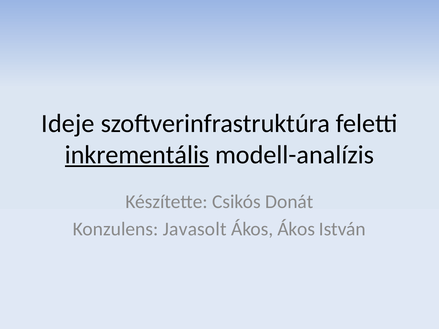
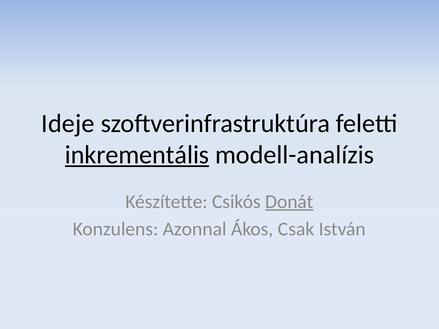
Donát underline: none -> present (289, 202)
Javasolt: Javasolt -> Azonnal (195, 229)
Ákos Ákos: Ákos -> Csak (296, 229)
